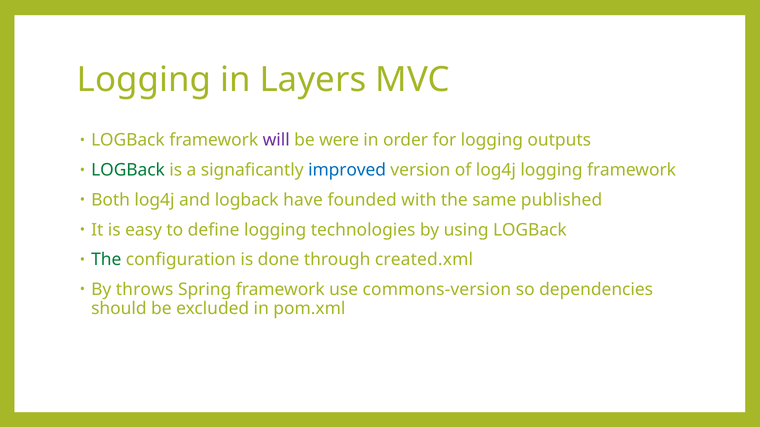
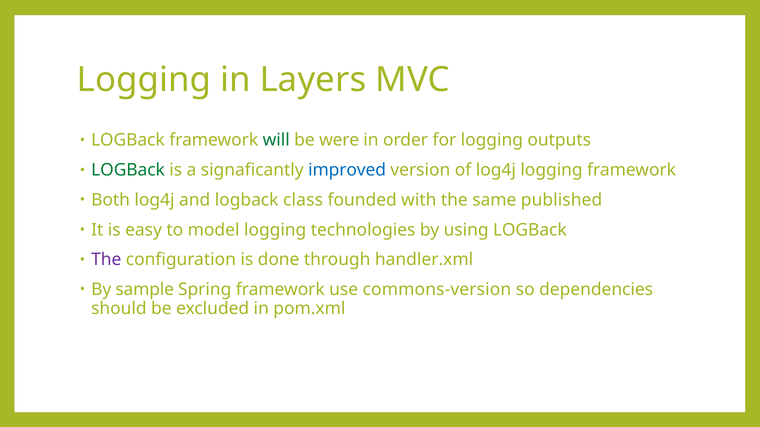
will colour: purple -> green (276, 140)
have: have -> class (303, 200)
define: define -> model (214, 230)
The colour: green -> purple (106, 260)
created.xml: created.xml -> handler.xml (424, 260)
throws: throws -> sample (145, 290)
